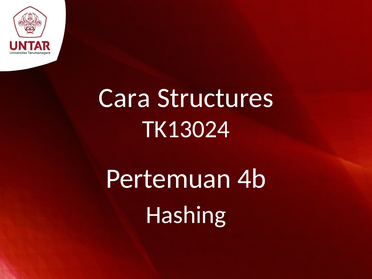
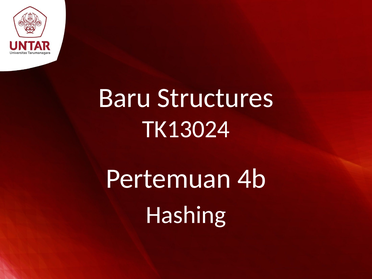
Cara: Cara -> Baru (125, 98)
